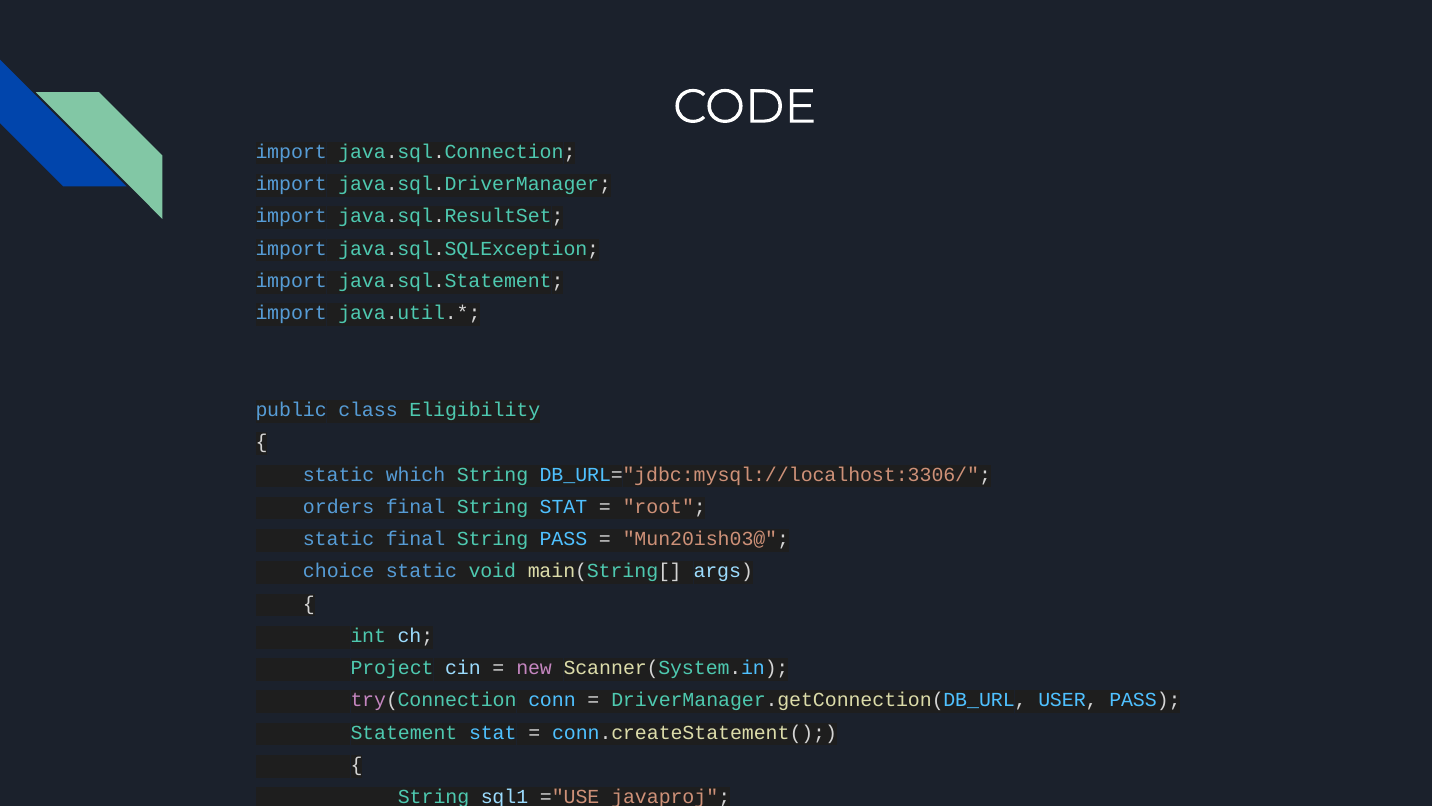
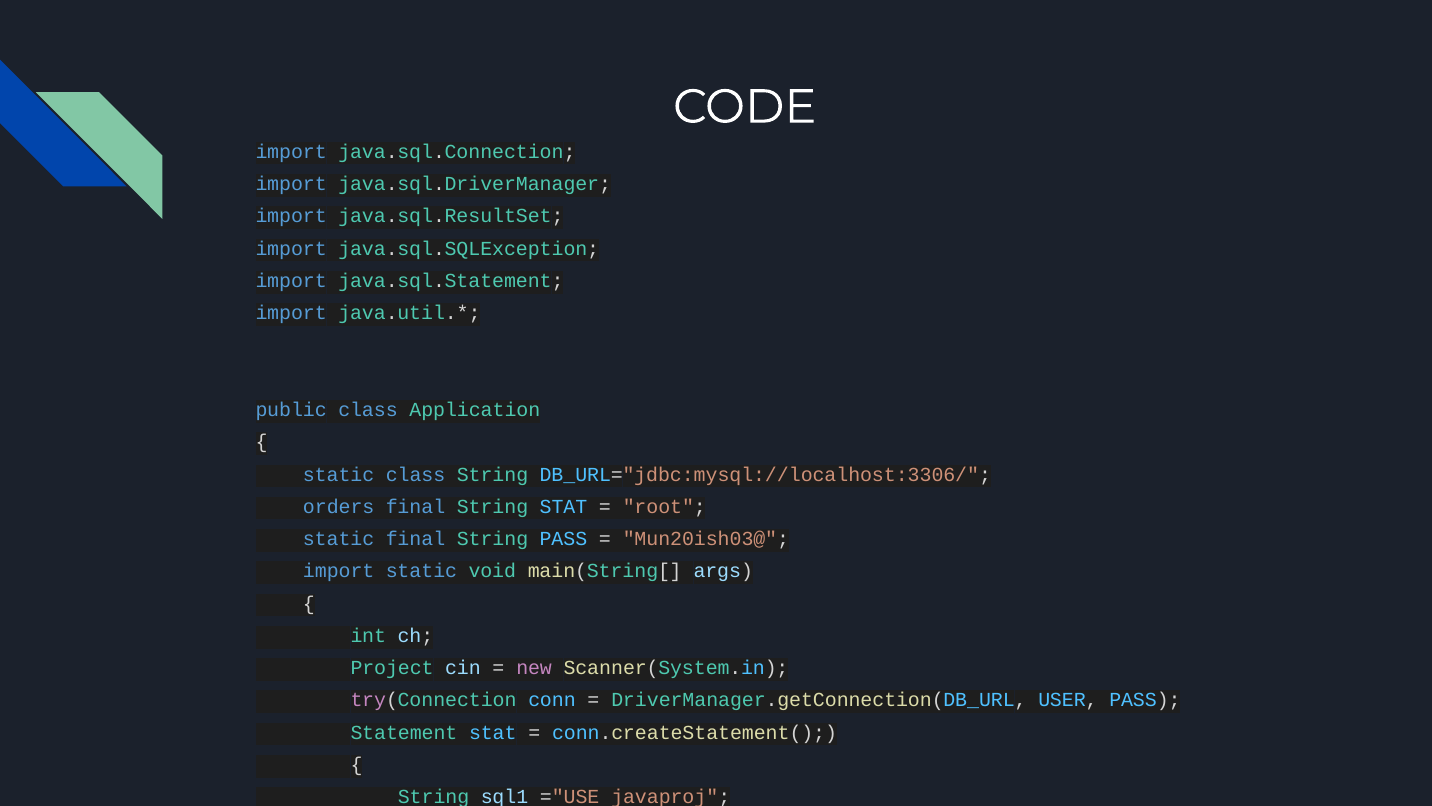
Eligibility: Eligibility -> Application (475, 410)
static which: which -> class (416, 474)
choice: choice -> import (339, 571)
